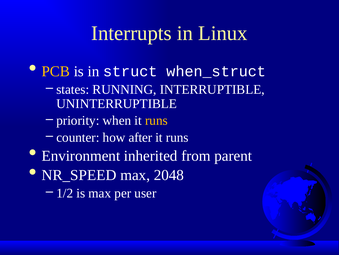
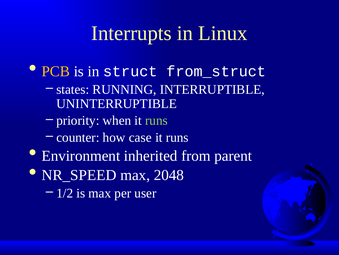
when_struct: when_struct -> from_struct (216, 71)
runs colour: yellow -> light green (156, 120)
after: after -> case (140, 137)
